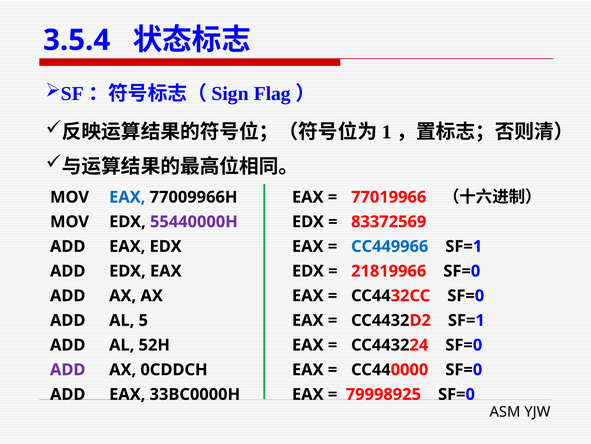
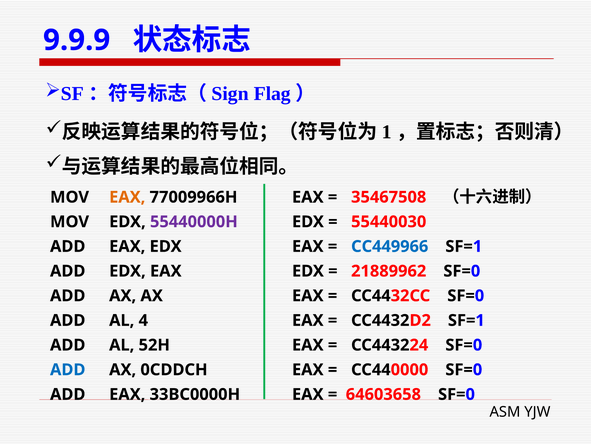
3.5.4: 3.5.4 -> 9.9.9 (77, 40)
EAX colour: blue -> orange (127, 197)
77019966: 77019966 -> 35467508 (389, 197)
83372569: 83372569 -> 55440030 (389, 221)
21819966: 21819966 -> 21889962 (389, 271)
5: 5 -> 4 (143, 320)
ADD colour: purple -> blue (68, 369)
79998925: 79998925 -> 64603658 (383, 394)
